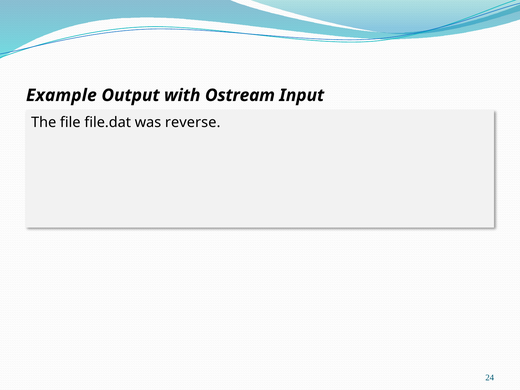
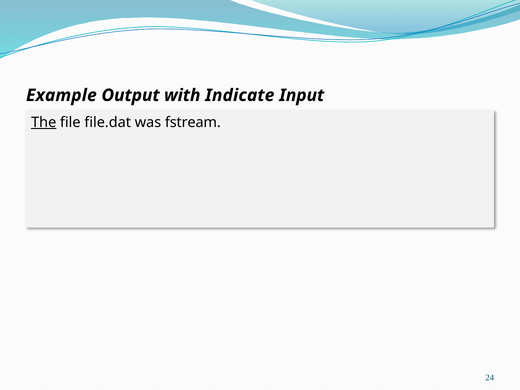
Ostream: Ostream -> Indicate (240, 95)
The underline: none -> present (44, 122)
reverse: reverse -> fstream (193, 122)
